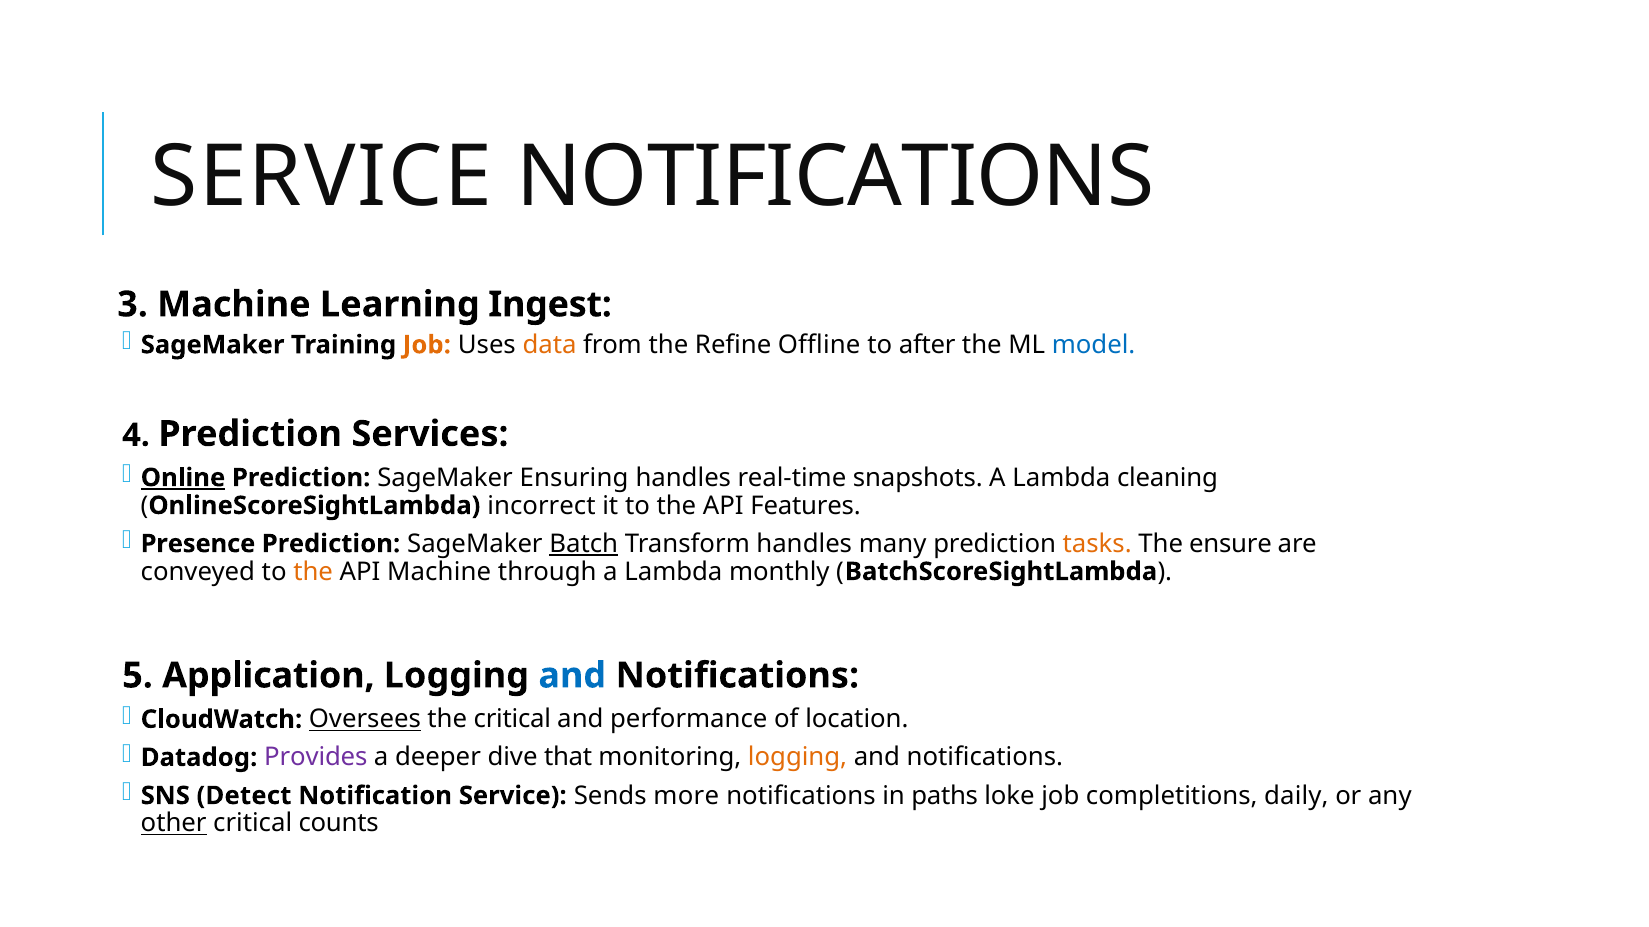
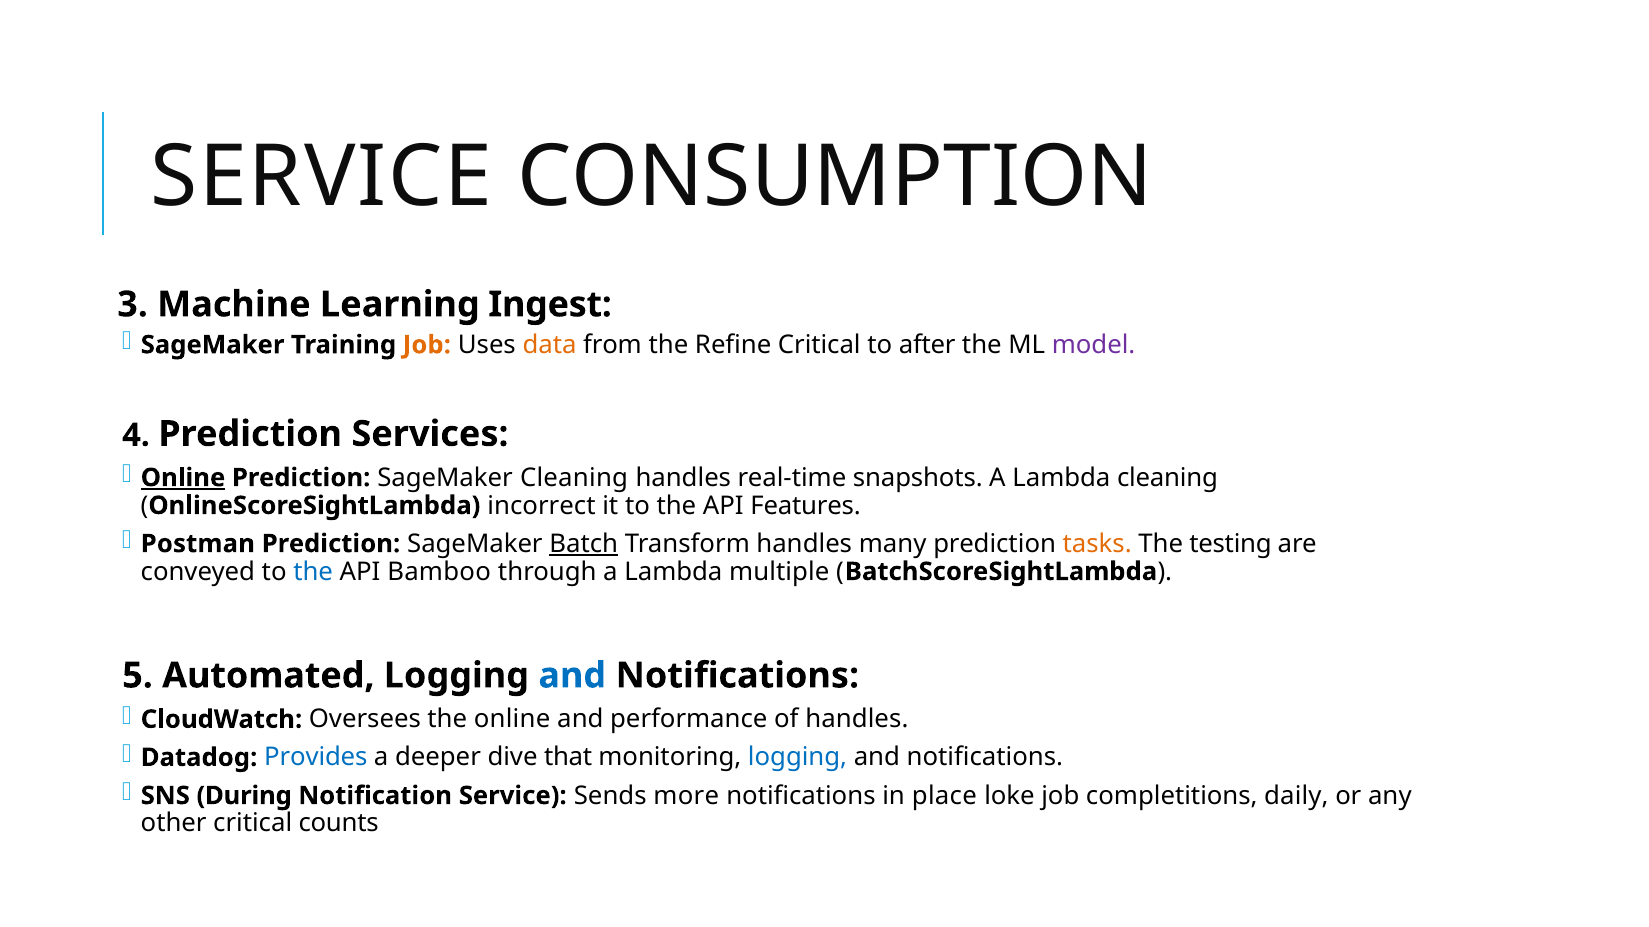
SERVICE NOTIFICATIONS: NOTIFICATIONS -> CONSUMPTION (835, 177)
Refine Offline: Offline -> Critical (819, 345)
model colour: blue -> purple (1094, 345)
SageMaker Ensuring: Ensuring -> Cleaning (574, 478)
Presence: Presence -> Postman (198, 544)
ensure: ensure -> testing (1230, 544)
the colour: orange -> blue (313, 572)
API Machine: Machine -> Bamboo (439, 572)
monthly: monthly -> multiple (779, 572)
Application: Application -> Automated (268, 676)
Oversees underline: present -> none (365, 720)
the critical: critical -> online (512, 720)
of location: location -> handles (857, 720)
Provides colour: purple -> blue (316, 758)
logging colour: orange -> blue (798, 758)
Detect: Detect -> During (244, 796)
paths: paths -> place (944, 796)
other underline: present -> none (174, 824)
